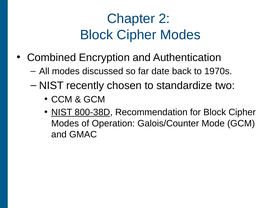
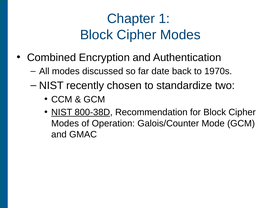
2: 2 -> 1 (164, 19)
